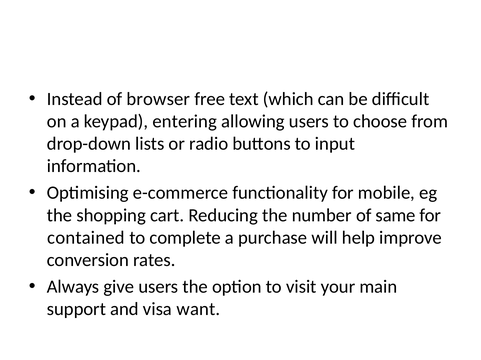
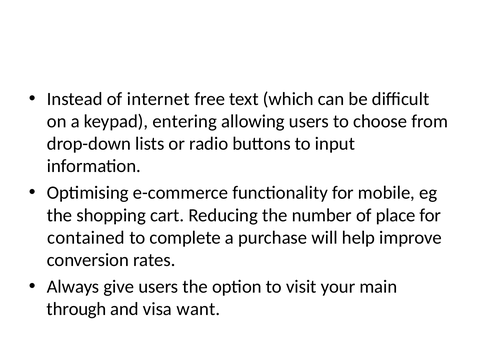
browser: browser -> internet (158, 99)
same: same -> place (396, 216)
support: support -> through (77, 310)
